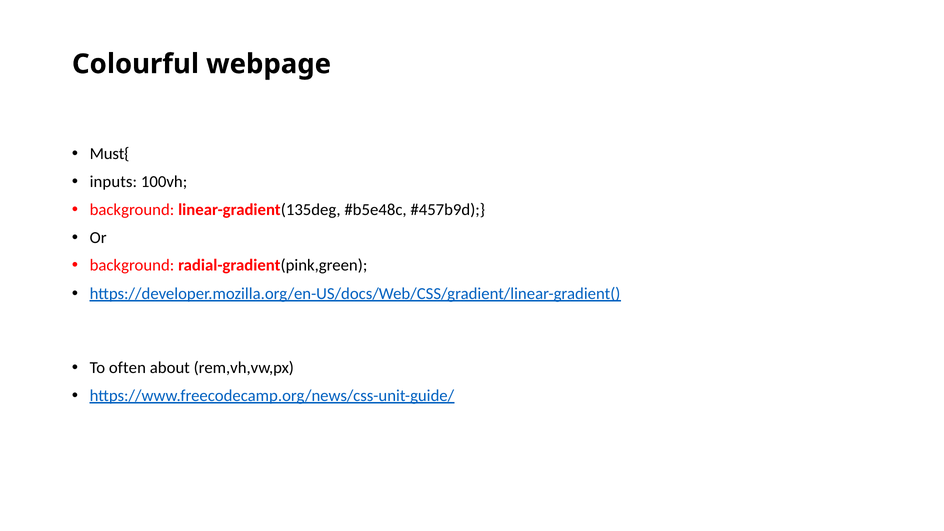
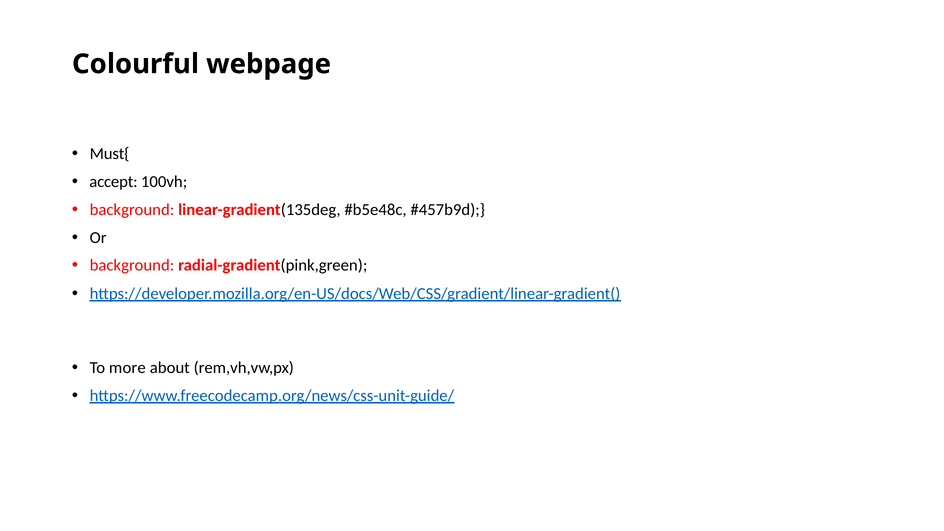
inputs: inputs -> accept (114, 182)
often: often -> more (127, 367)
